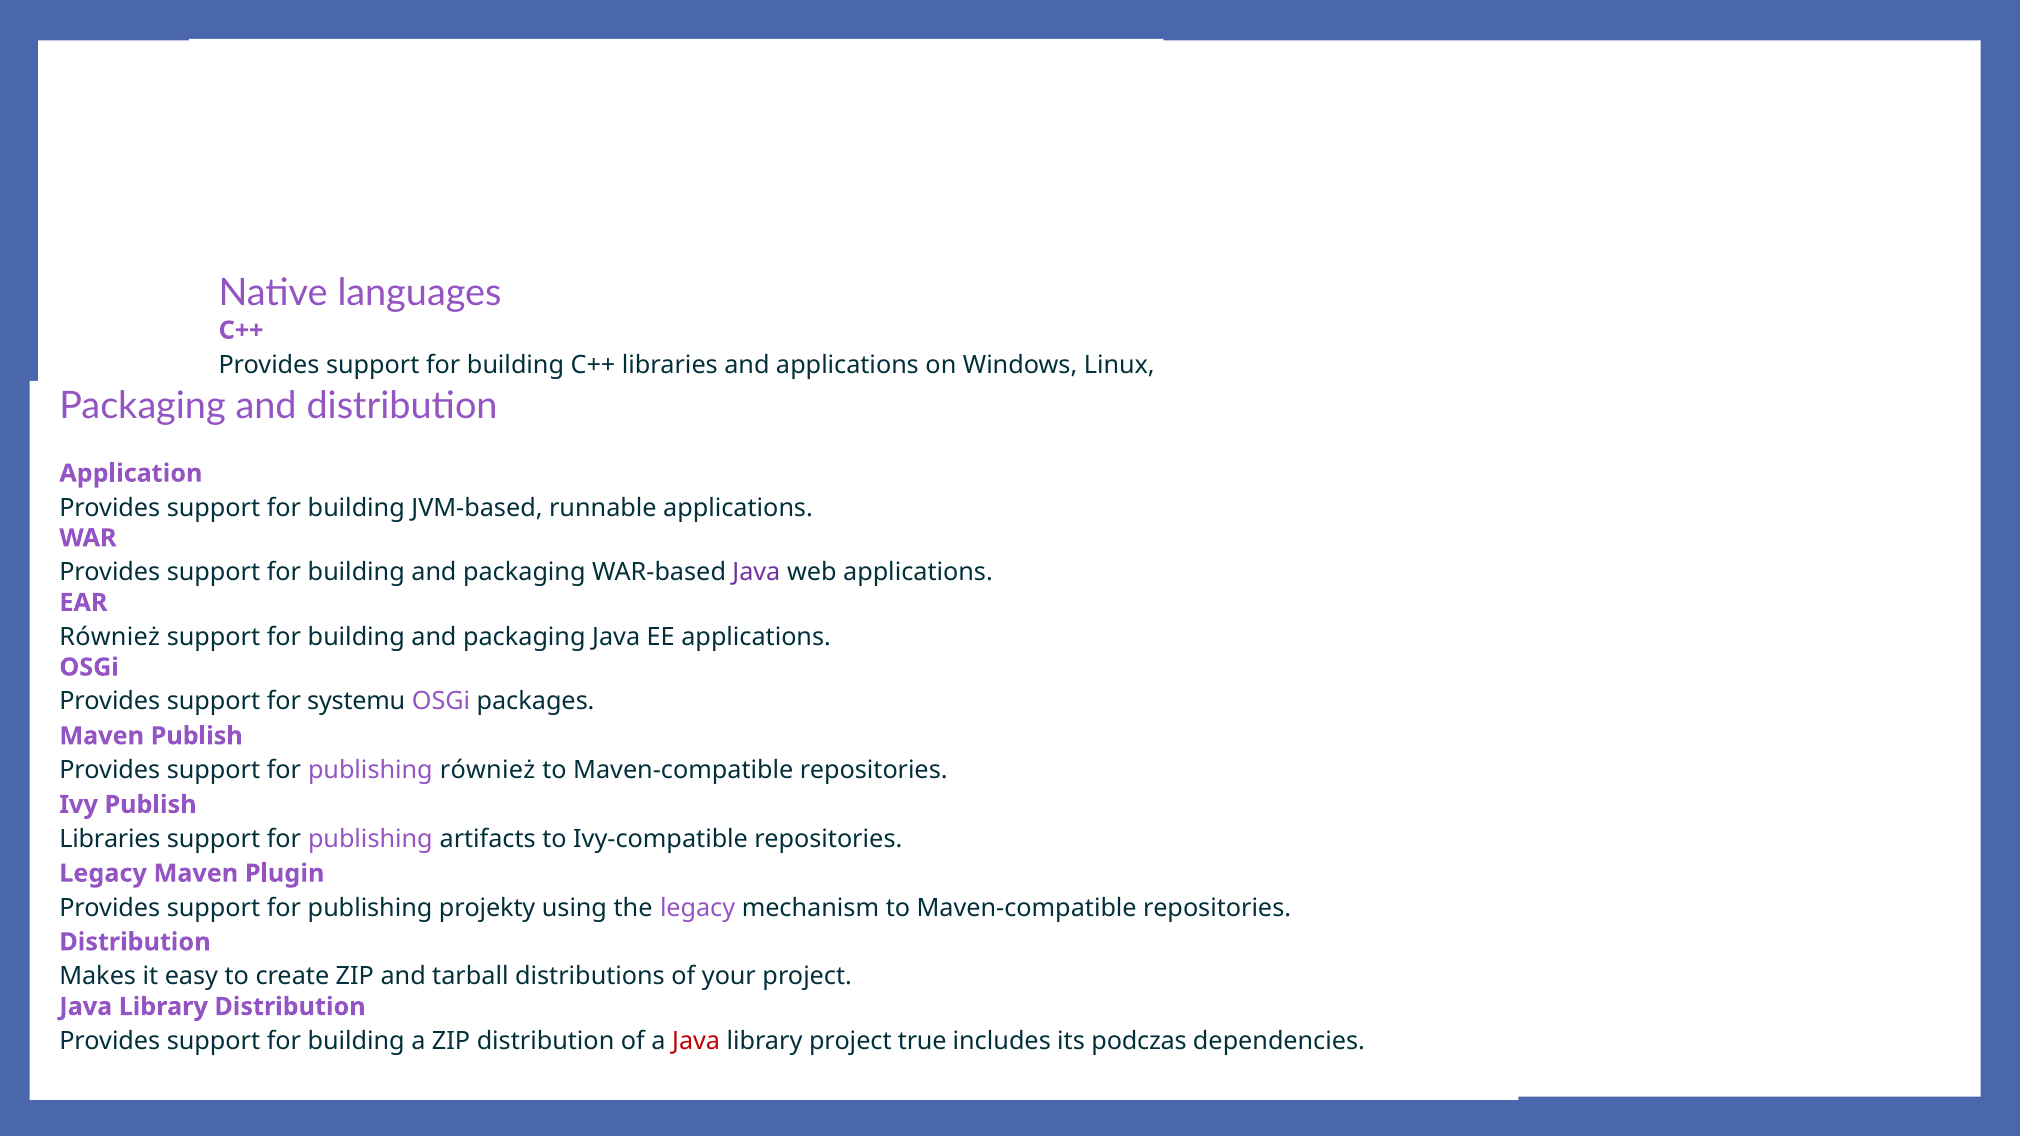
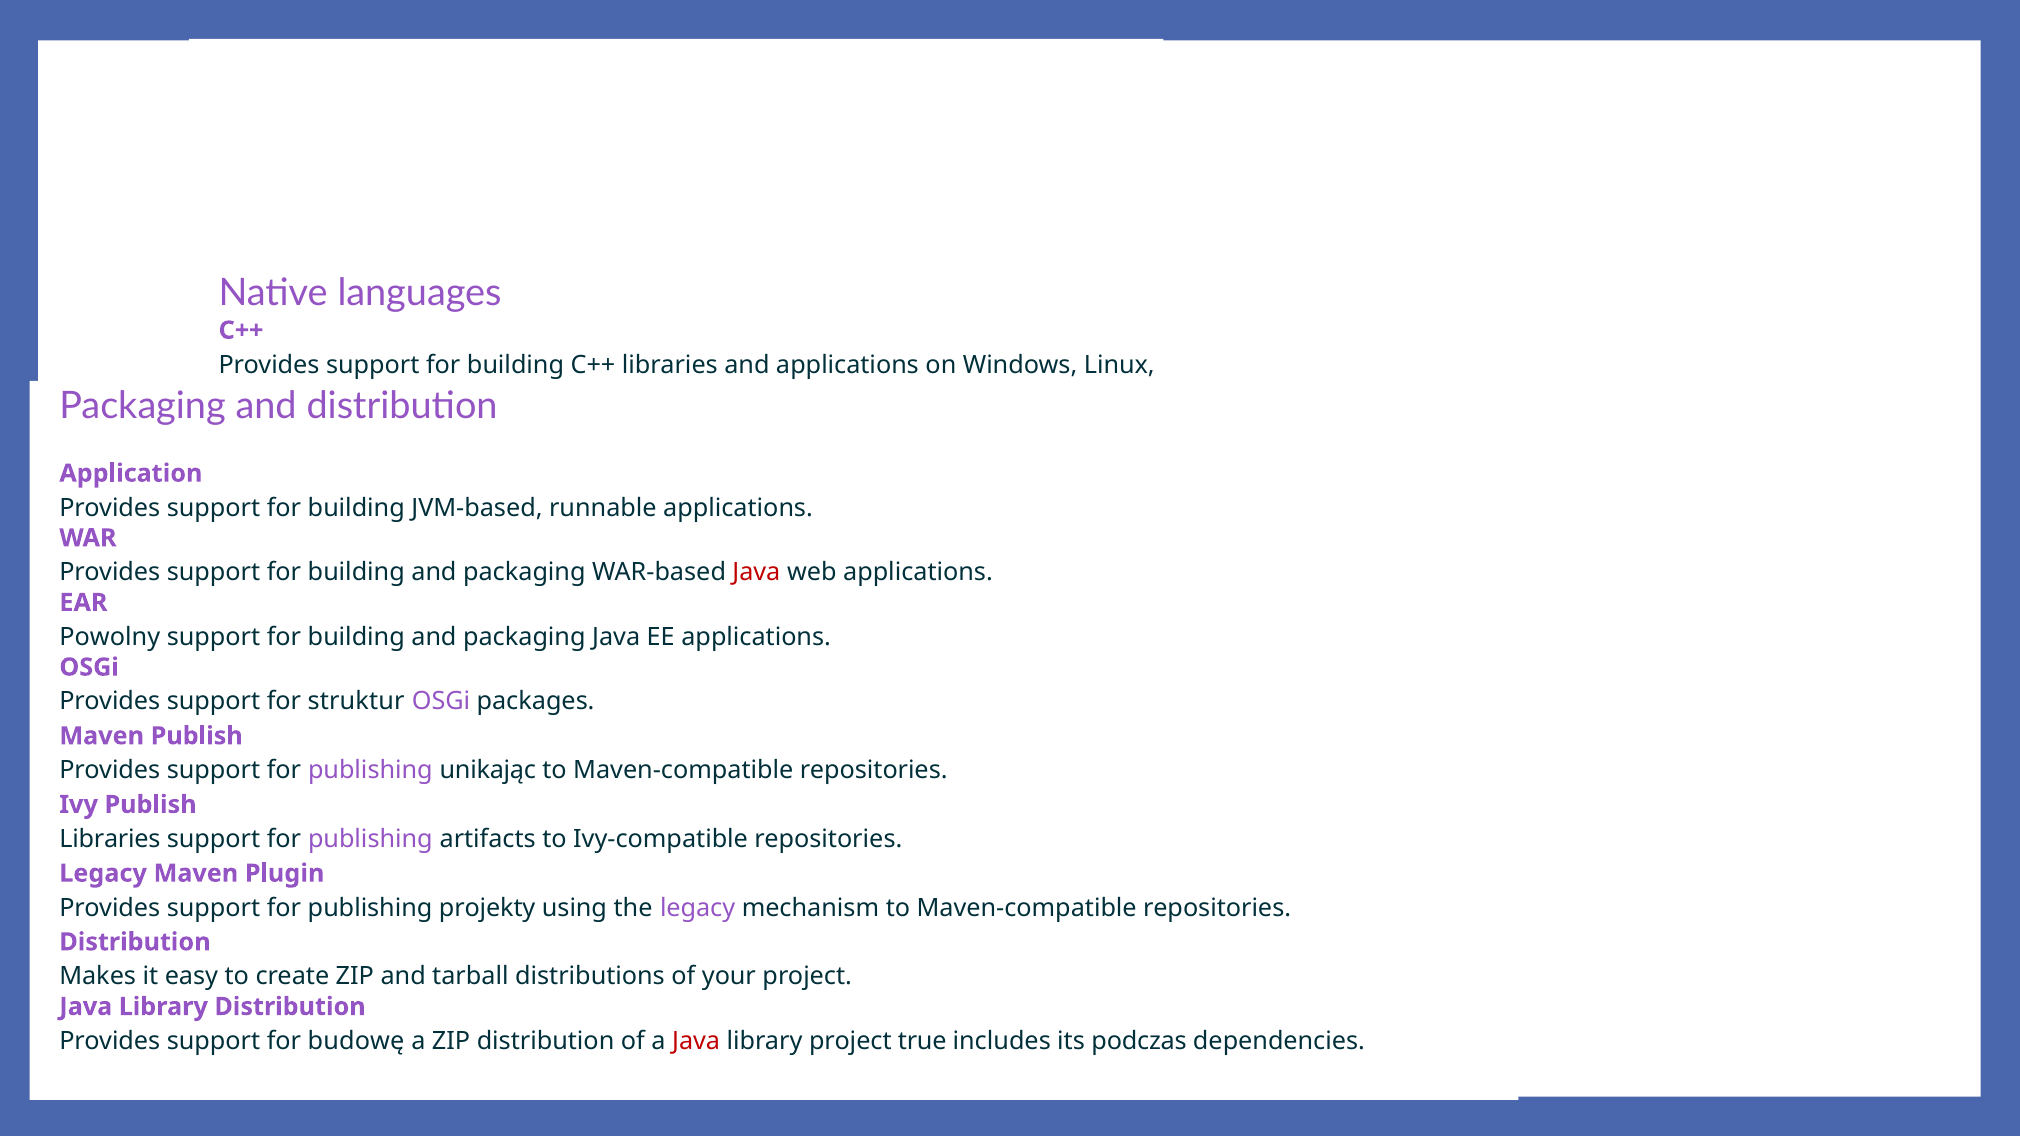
Java colour: purple -> red (756, 572)
Również: Również -> Powolny (110, 637)
systemu: systemu -> struktur (356, 702)
publishing również: również -> unikając (488, 770)
building: building -> budowę (356, 1041)
